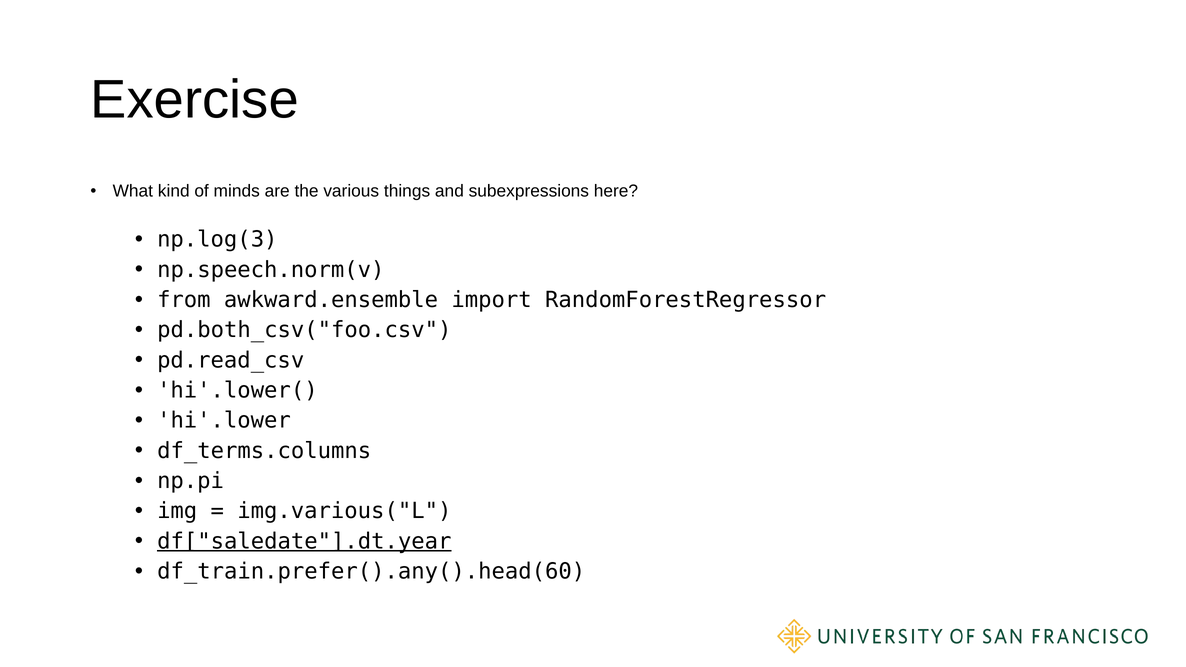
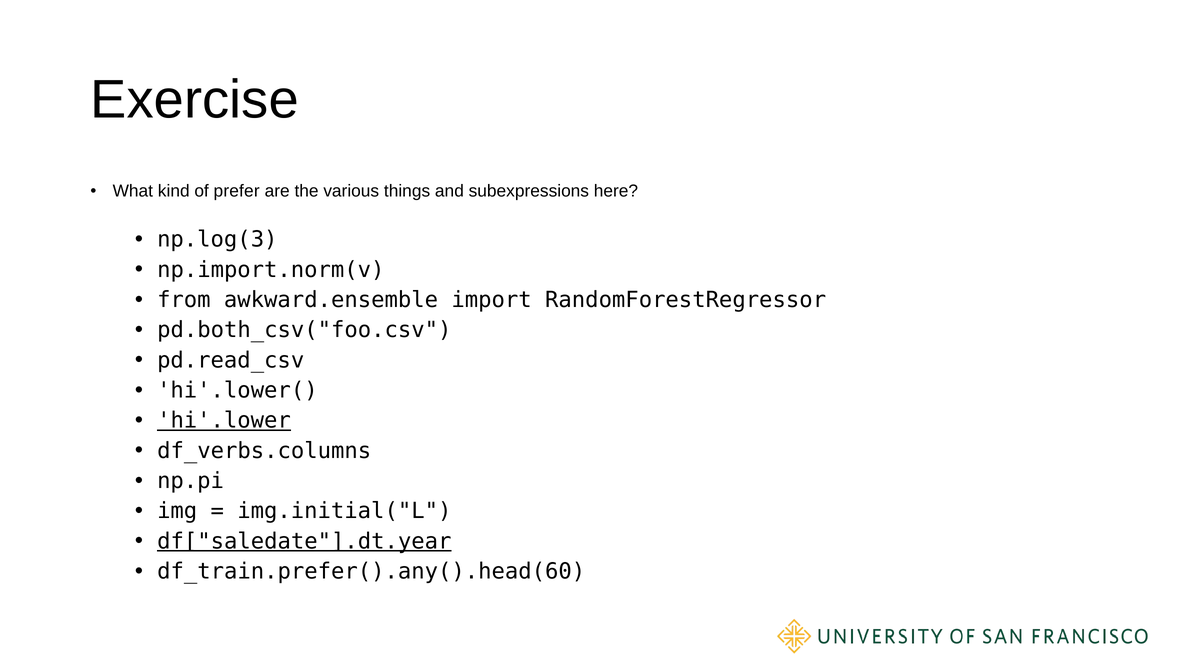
minds: minds -> prefer (237, 191)
np.speech.norm(v: np.speech.norm(v -> np.import.norm(v (271, 270)
hi'.lower underline: none -> present (224, 421)
df_terms.columns: df_terms.columns -> df_verbs.columns (264, 451)
img.various("L: img.various("L -> img.initial("L (344, 511)
